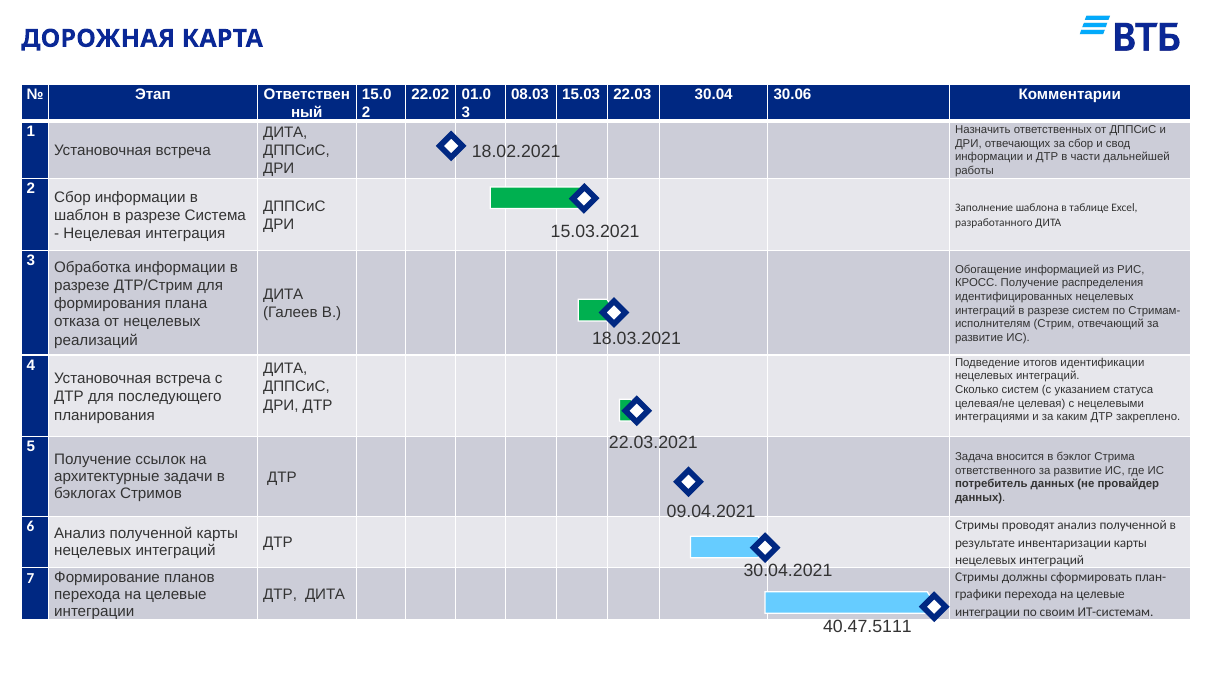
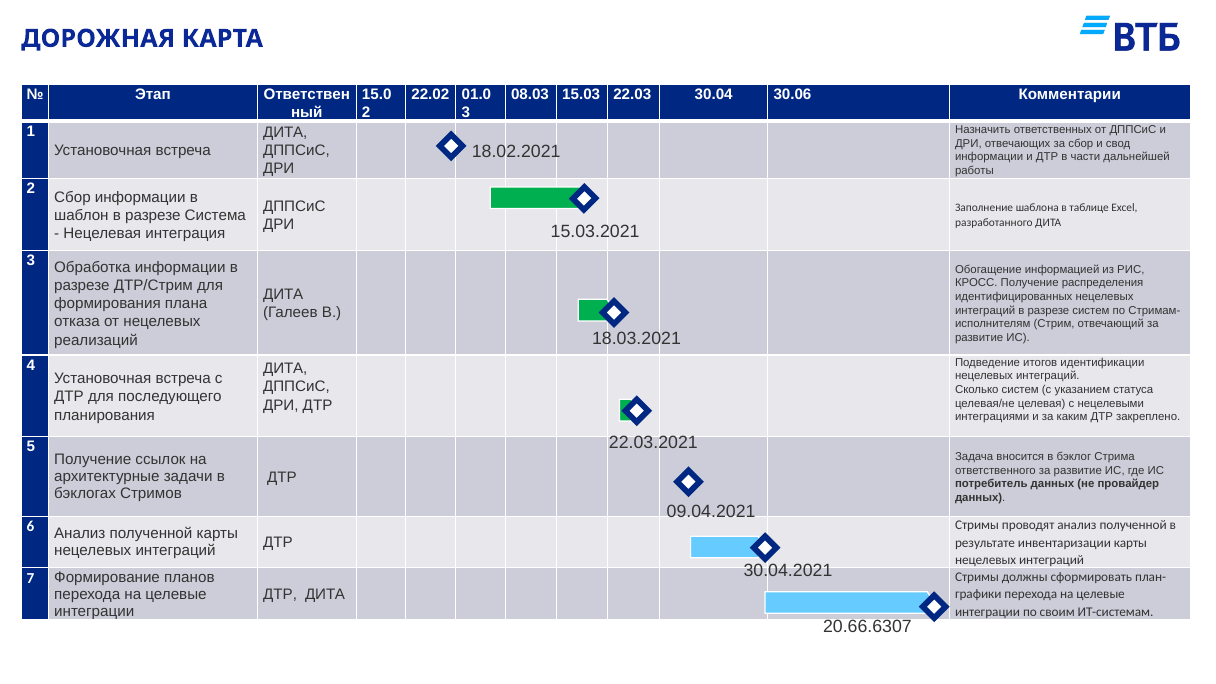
40.47.5111: 40.47.5111 -> 20.66.6307 (867, 627)
